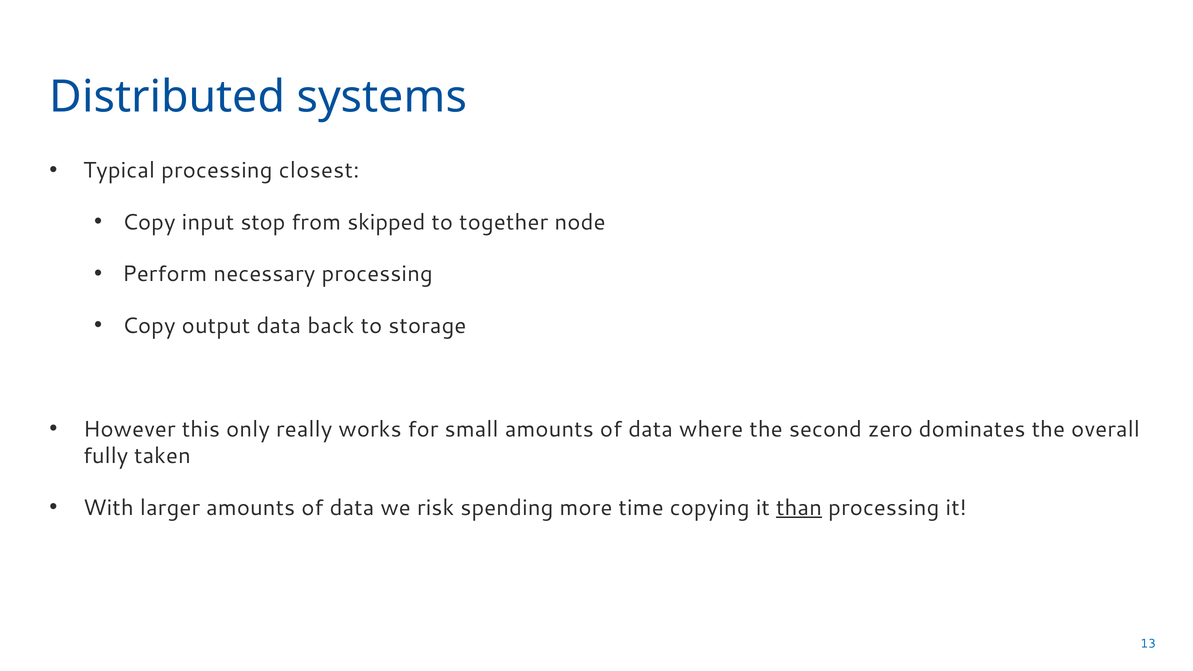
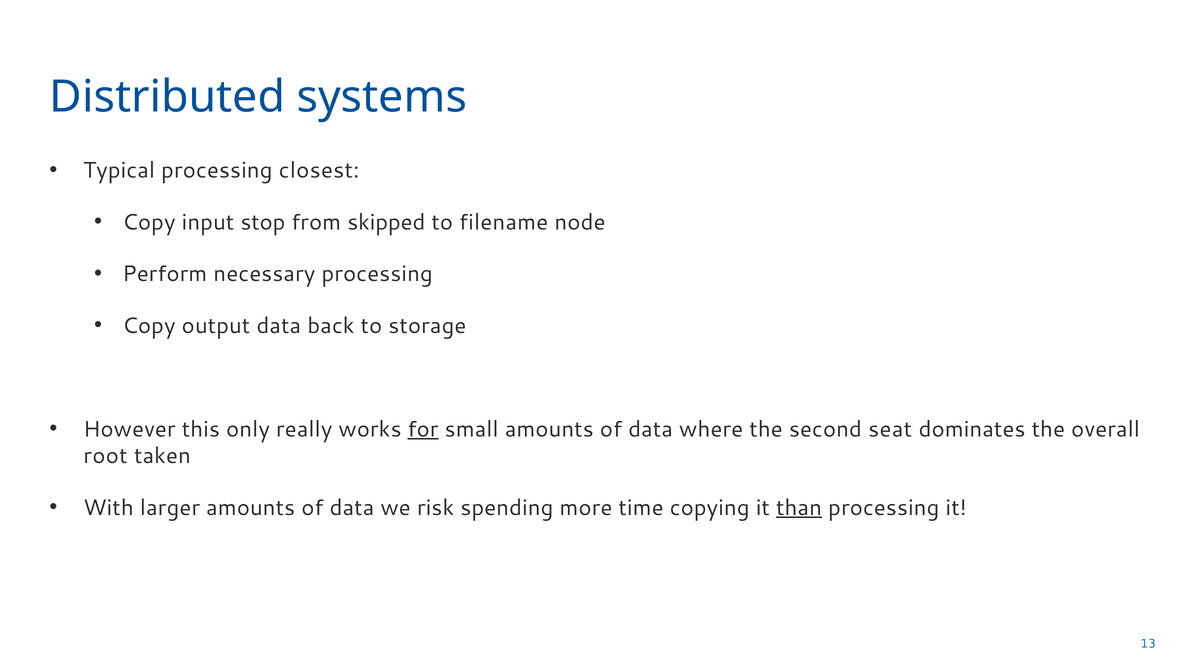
together: together -> filename (504, 222)
for underline: none -> present (423, 429)
zero: zero -> seat (890, 429)
fully: fully -> root (105, 456)
